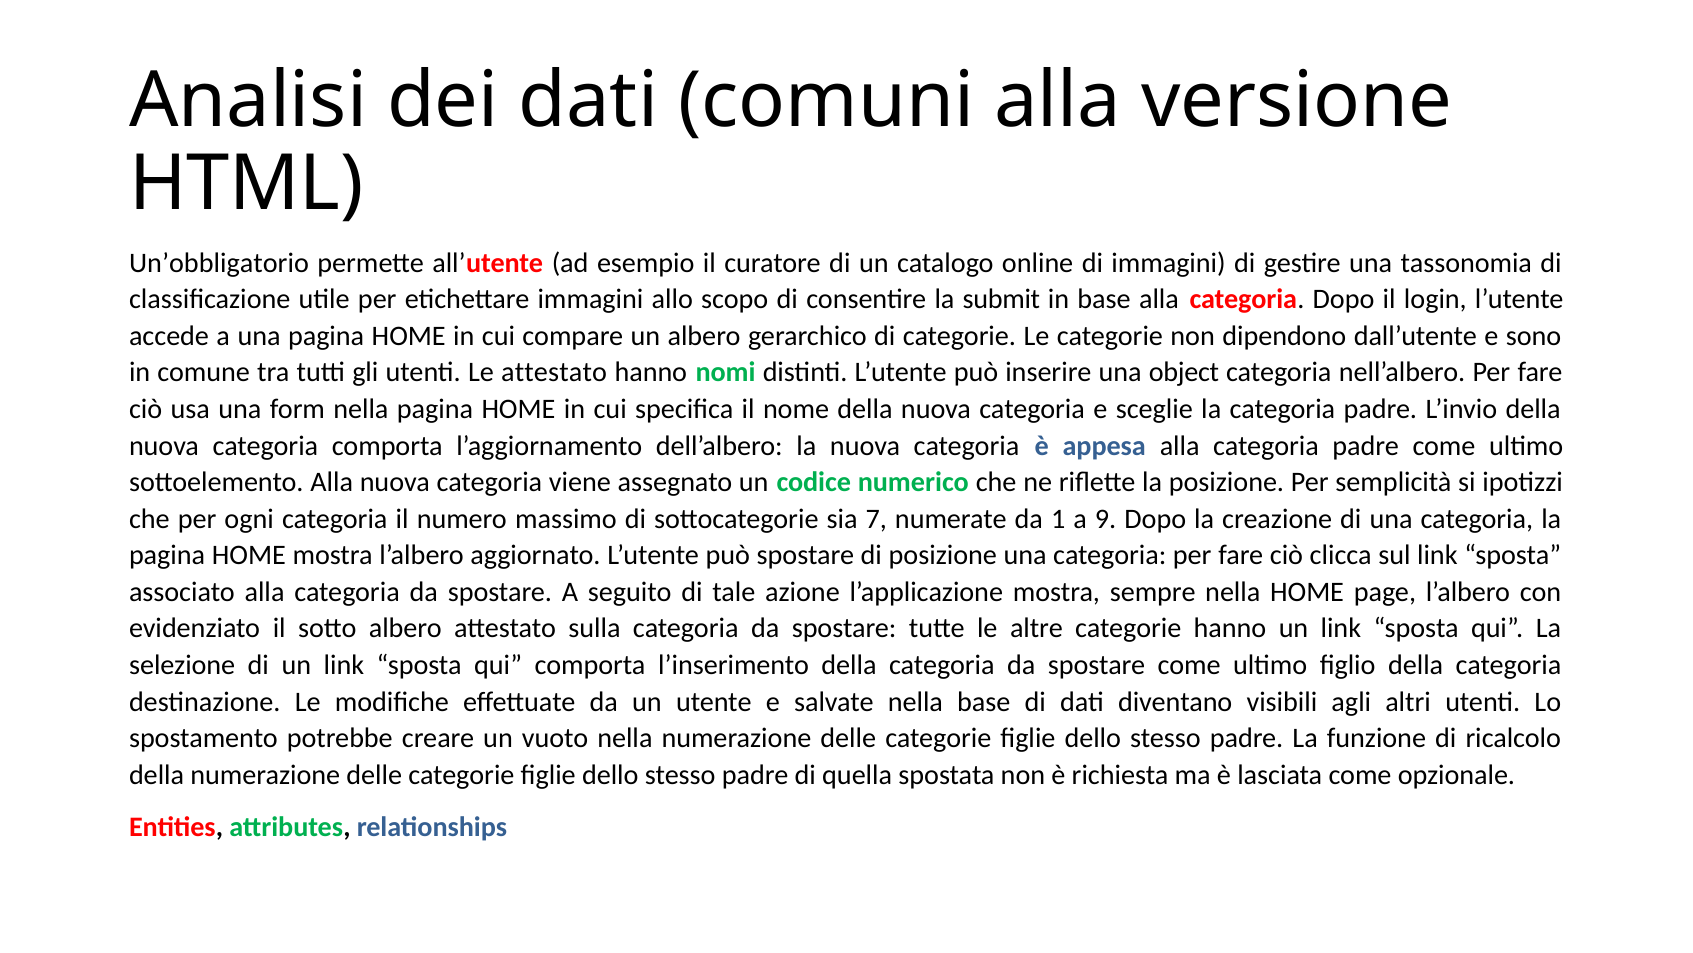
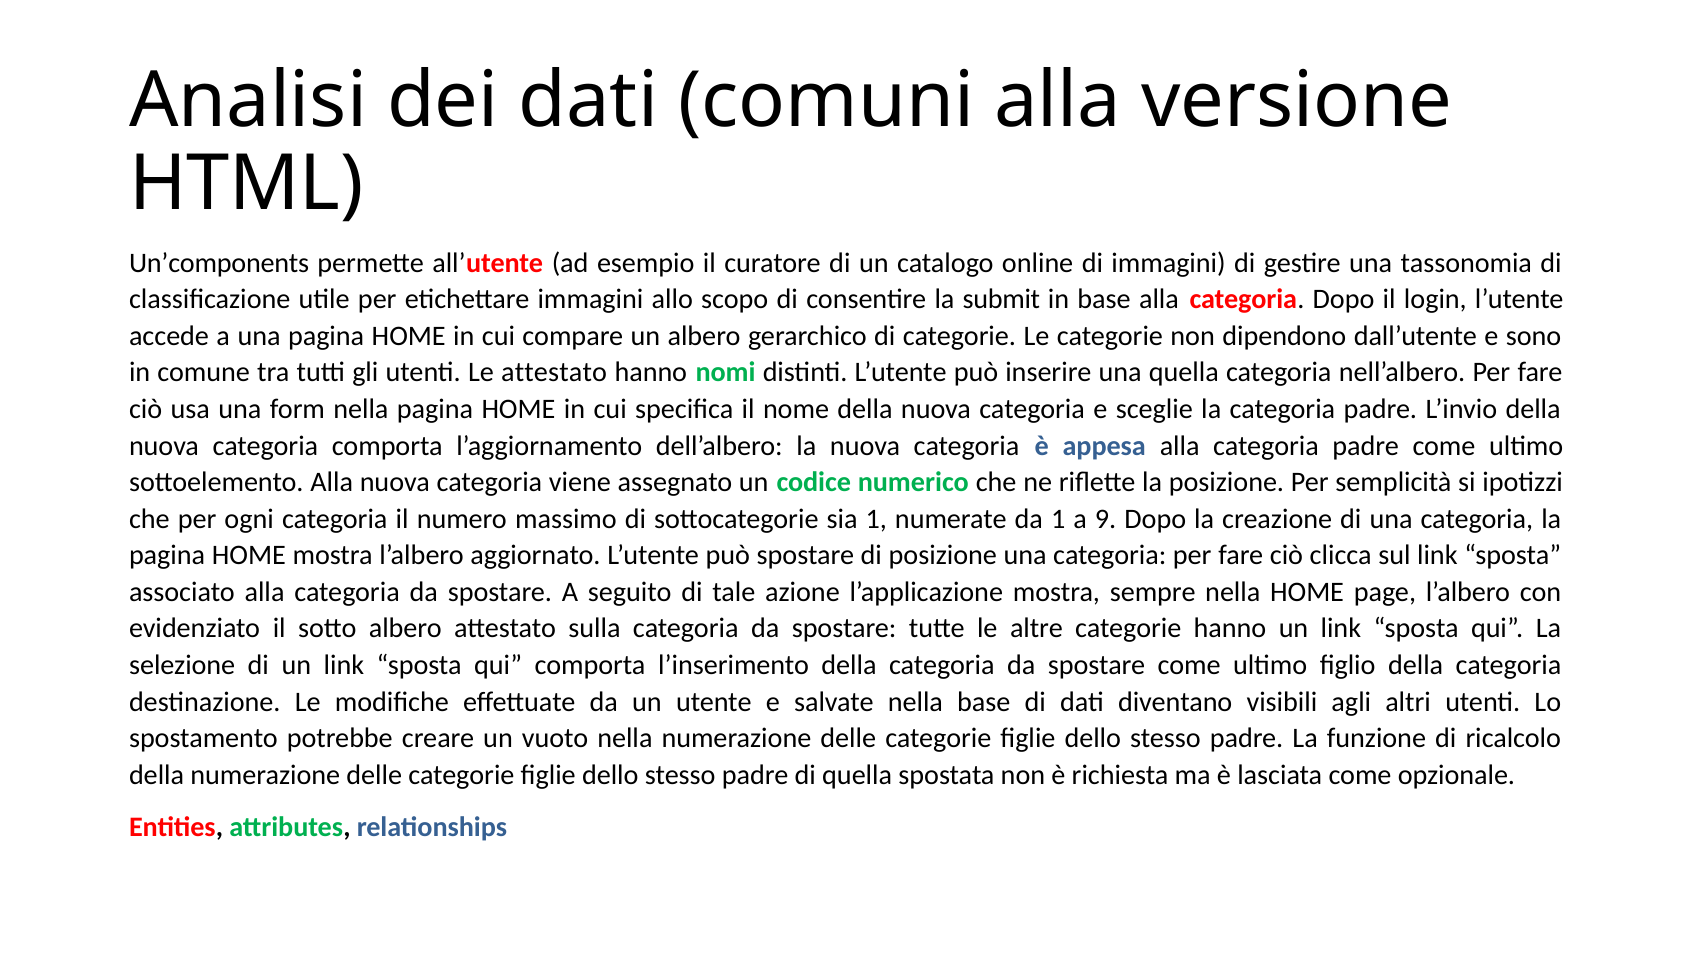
Un’obbligatorio: Un’obbligatorio -> Un’components (219, 263)
una object: object -> quella (1184, 372)
sia 7: 7 -> 1 (876, 518)
